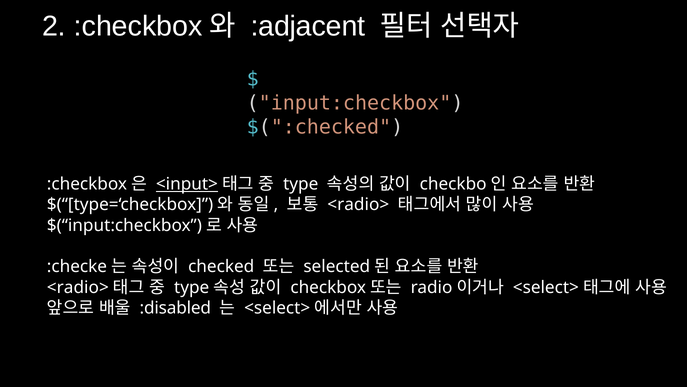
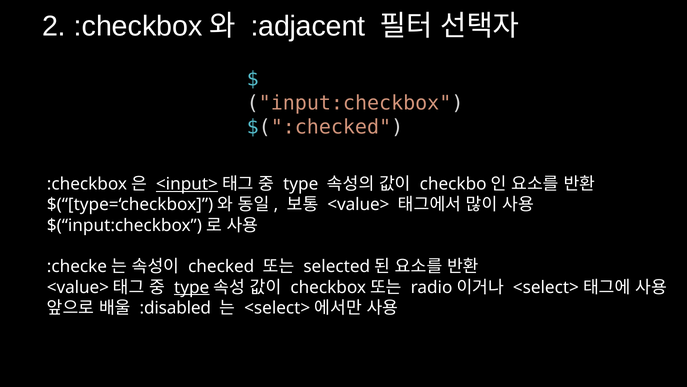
<radio>: <radio> -> <value> (358, 204)
<radio>: <radio> -> <value> (78, 287)
type underline: none -> present (192, 287)
